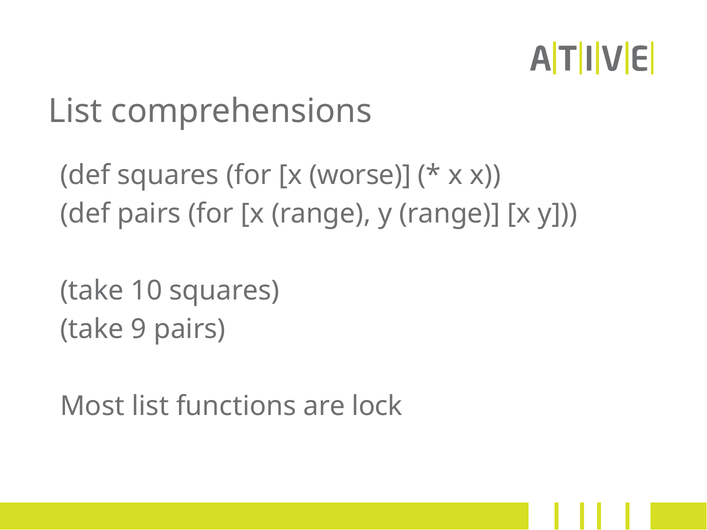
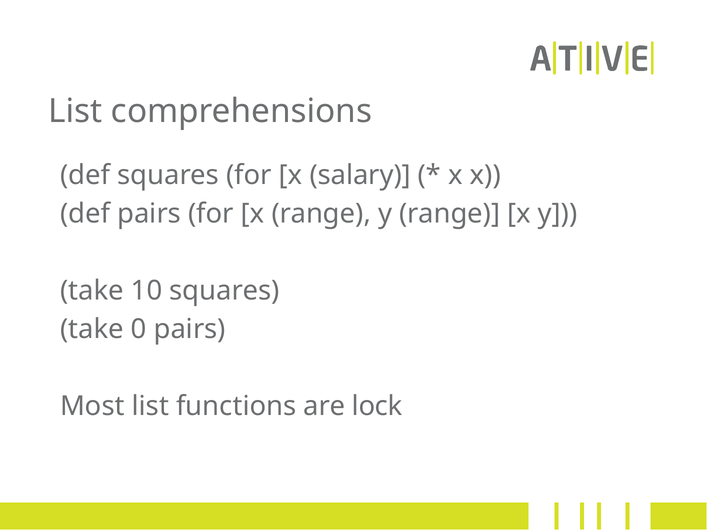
worse: worse -> salary (360, 175)
9: 9 -> 0 (139, 329)
